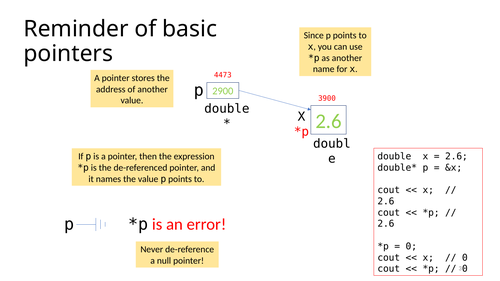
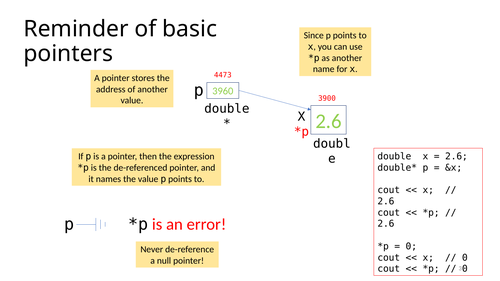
2900: 2900 -> 3960 (223, 91)
